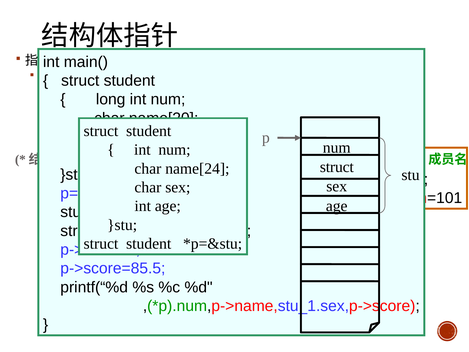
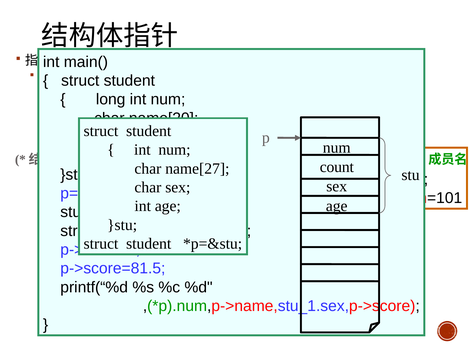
struct: struct -> count (337, 167)
name[24: name[24 -> name[27 (197, 168)
p->score=85.5: p->score=85.5 -> p->score=81.5 (113, 268)
